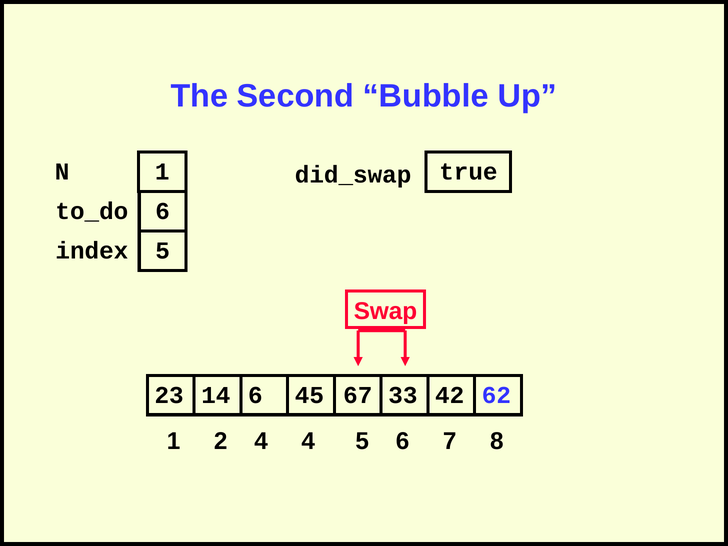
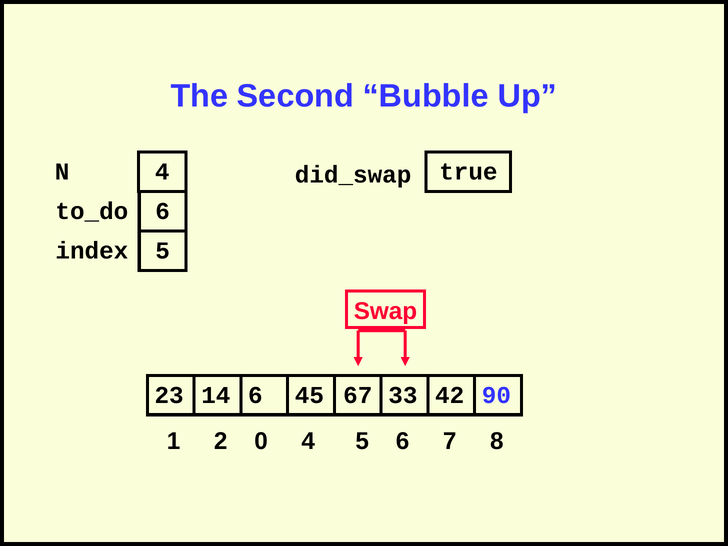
N 1: 1 -> 4 (162, 172)
62: 62 -> 90 (496, 395)
2 4: 4 -> 0 (261, 441)
